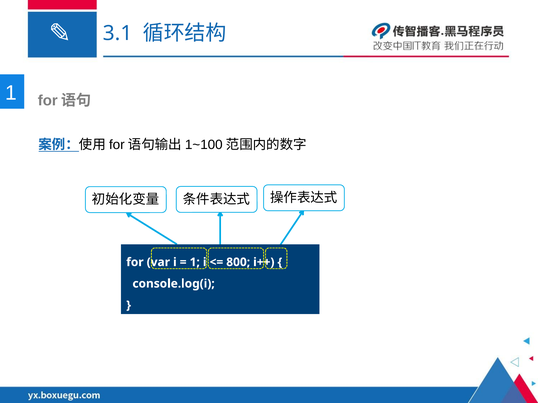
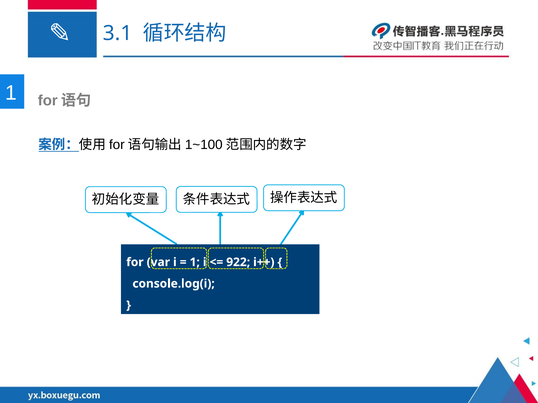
800: 800 -> 922 (238, 262)
